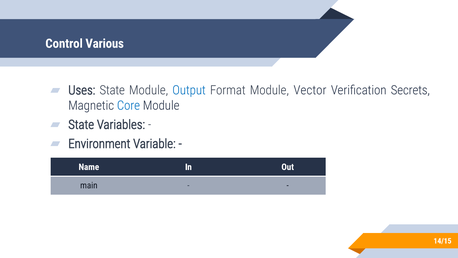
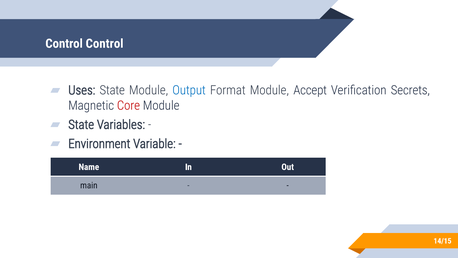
Control Various: Various -> Control (105, 44)
Vector: Vector -> Accept (310, 90)
Core colour: blue -> red (128, 105)
